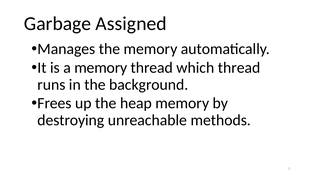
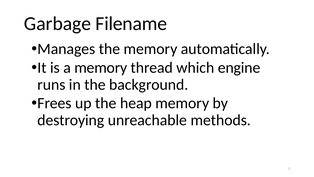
Assigned: Assigned -> Filename (131, 24)
which thread: thread -> engine (239, 68)
